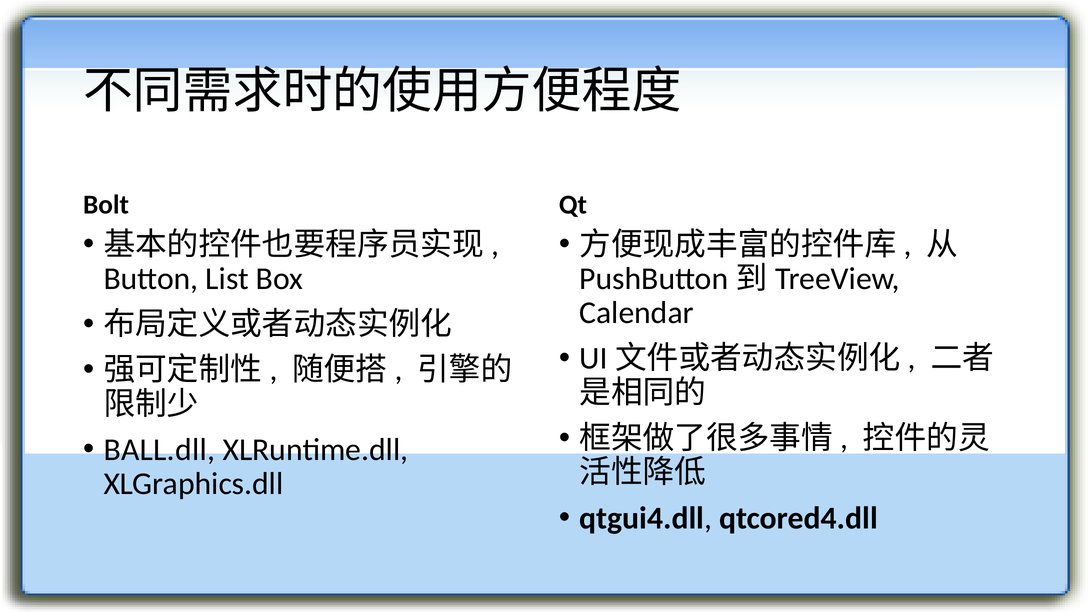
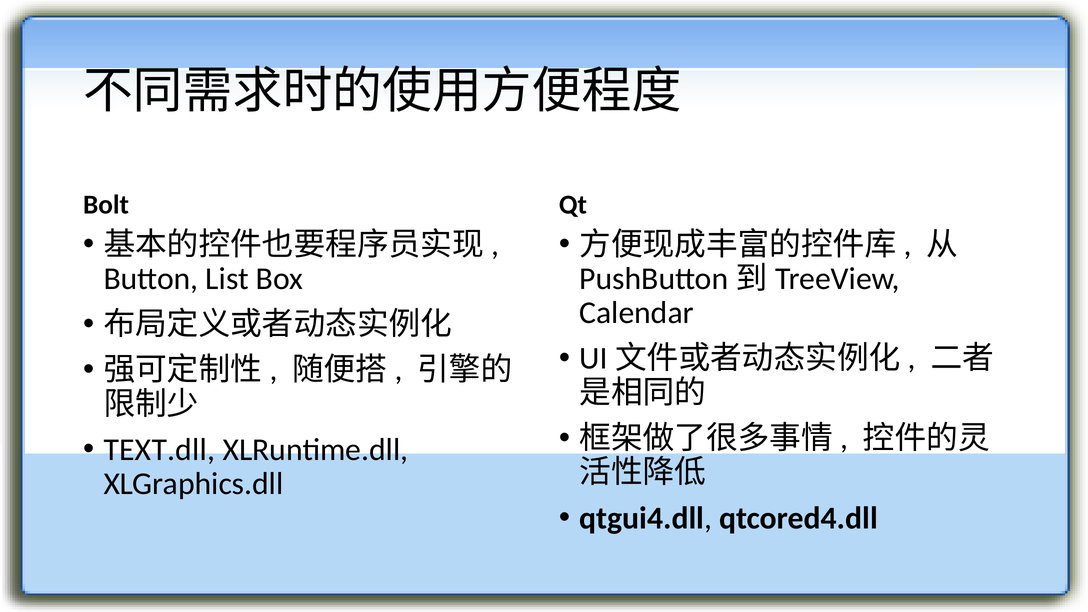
BALL.dll: BALL.dll -> TEXT.dll (159, 450)
